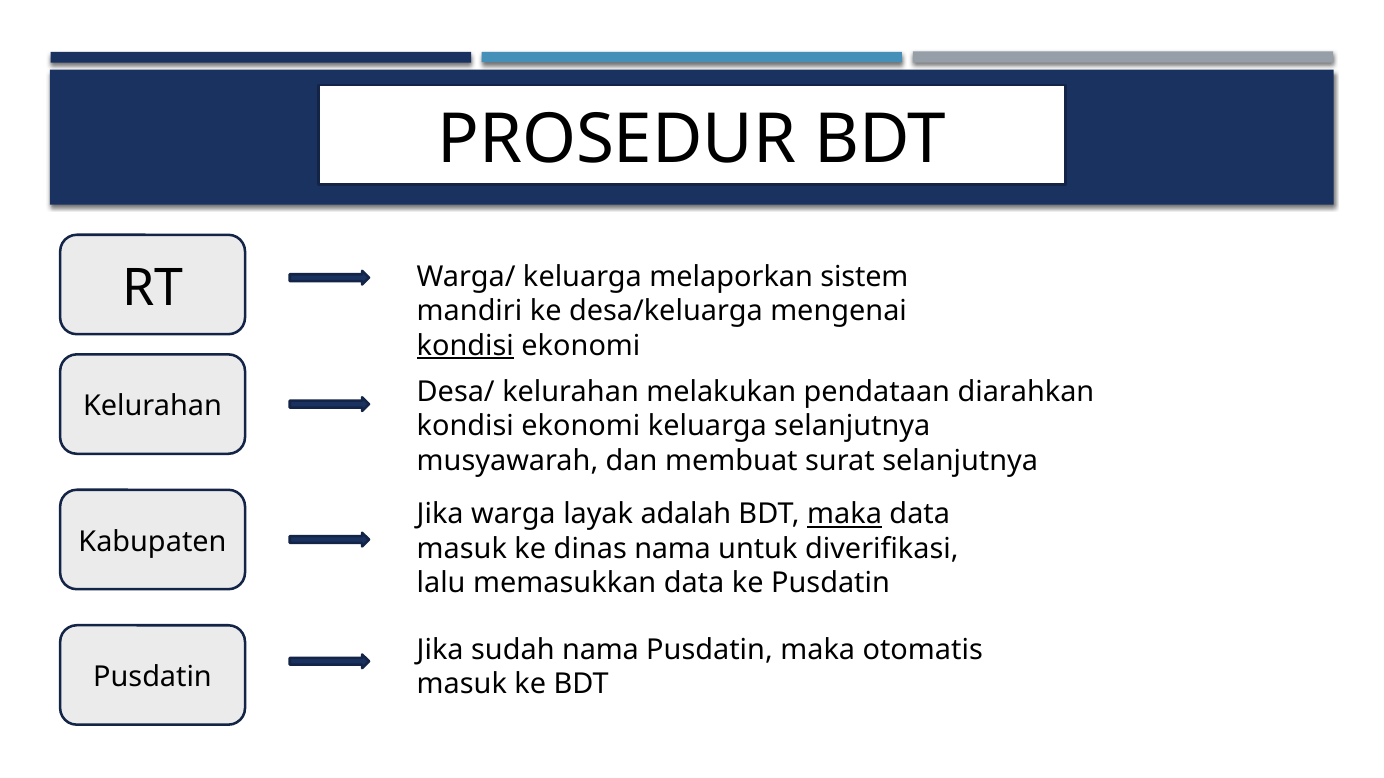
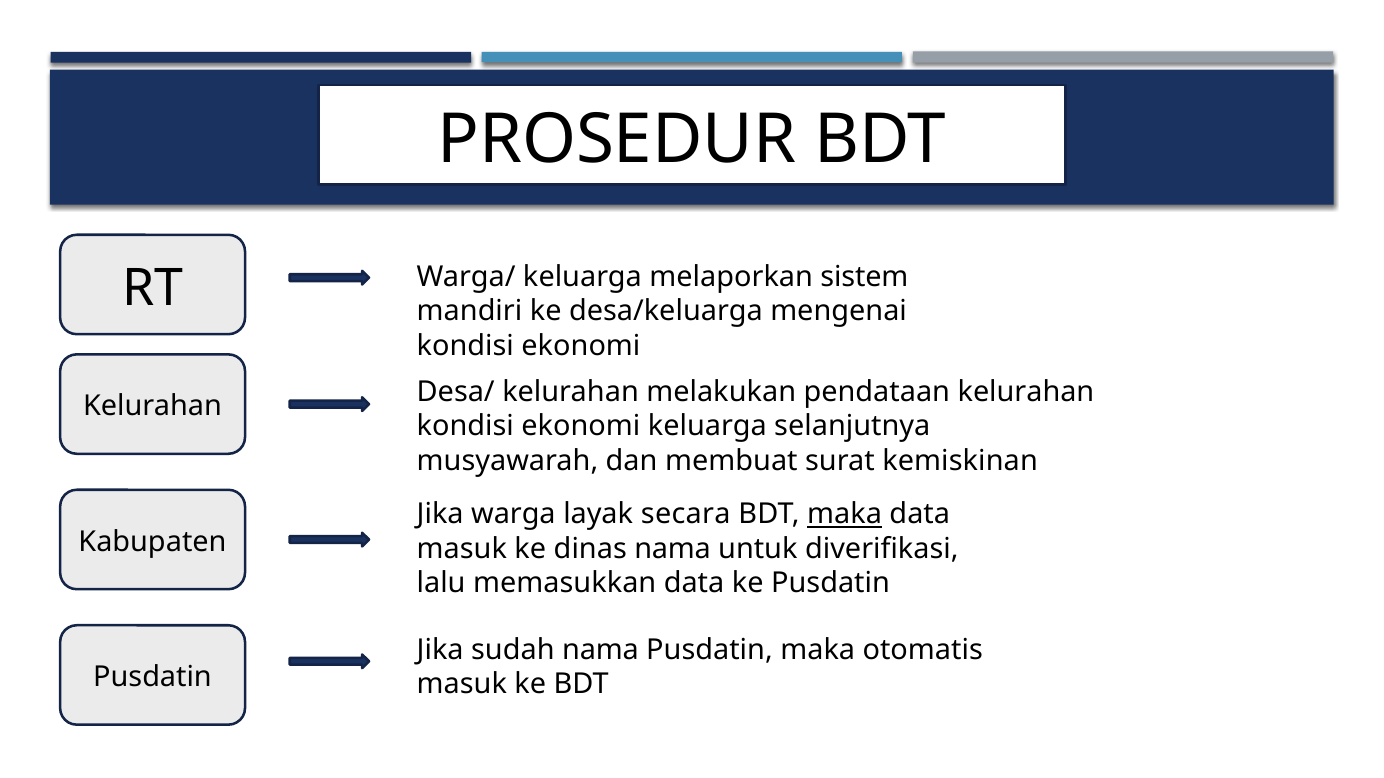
kondisi underline: present -> none (465, 346)
pendataan diarahkan: diarahkan -> kelurahan (1026, 392)
surat selanjutnya: selanjutnya -> kemiskinan (960, 461)
adalah: adalah -> secara (686, 515)
